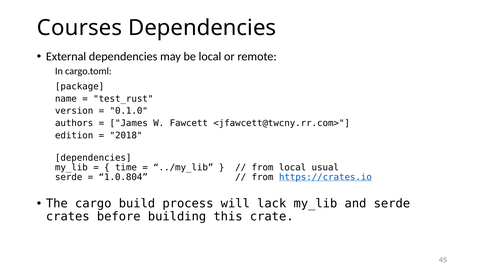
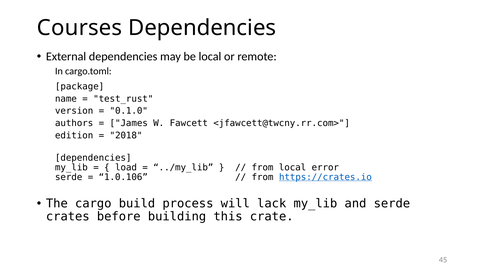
time: time -> load (126, 168)
usual: usual -> error (325, 168)
1.0.804: 1.0.804 -> 1.0.106 (123, 177)
